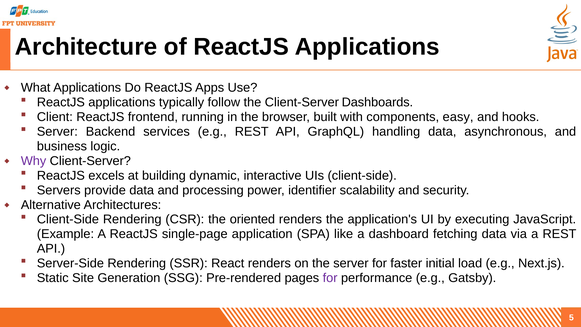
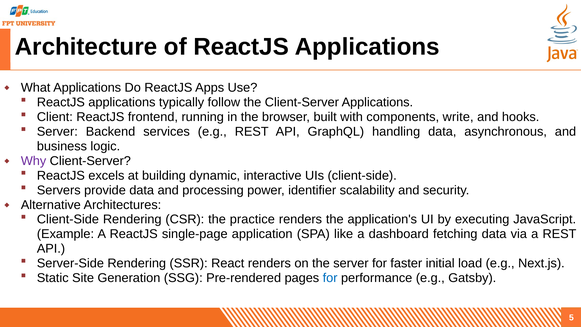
Client-Server Dashboards: Dashboards -> Applications (377, 102)
easy: easy -> write (458, 117)
oriented: oriented -> practice (252, 219)
for colour: purple -> blue (330, 278)
